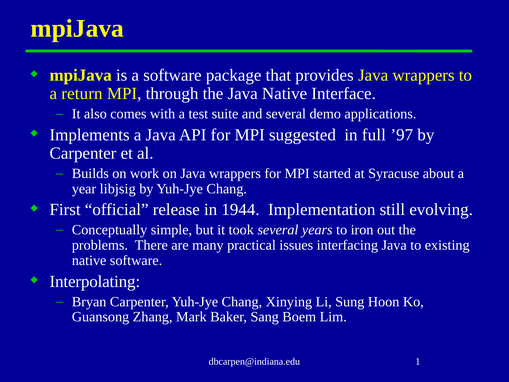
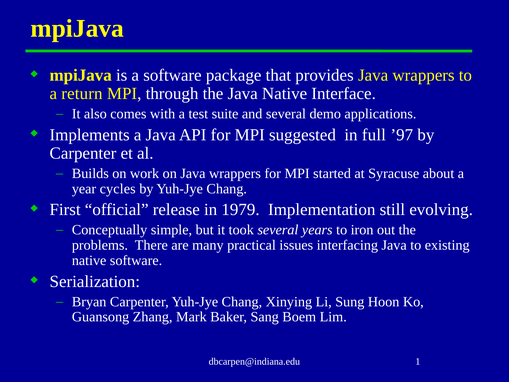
libjsig: libjsig -> cycles (118, 189)
1944: 1944 -> 1979 (241, 210)
Interpolating: Interpolating -> Serialization (95, 281)
